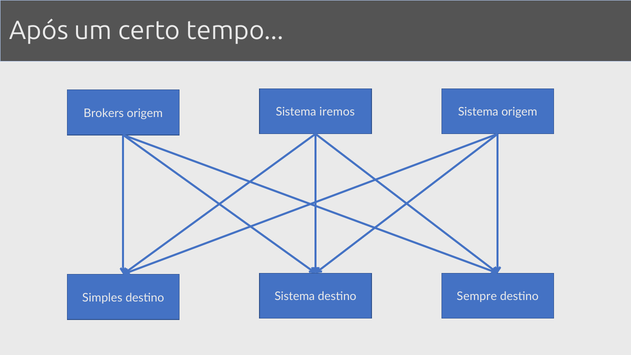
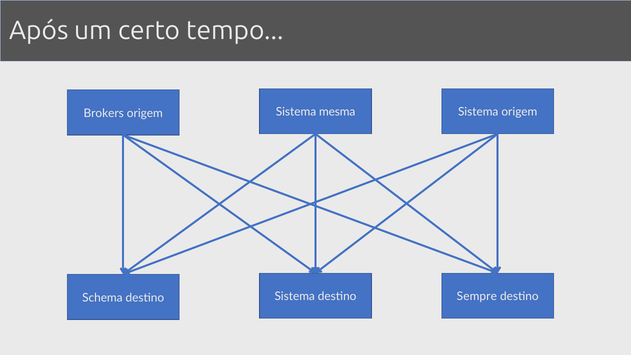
iremos: iremos -> mesma (337, 112)
Simples: Simples -> Schema (102, 298)
